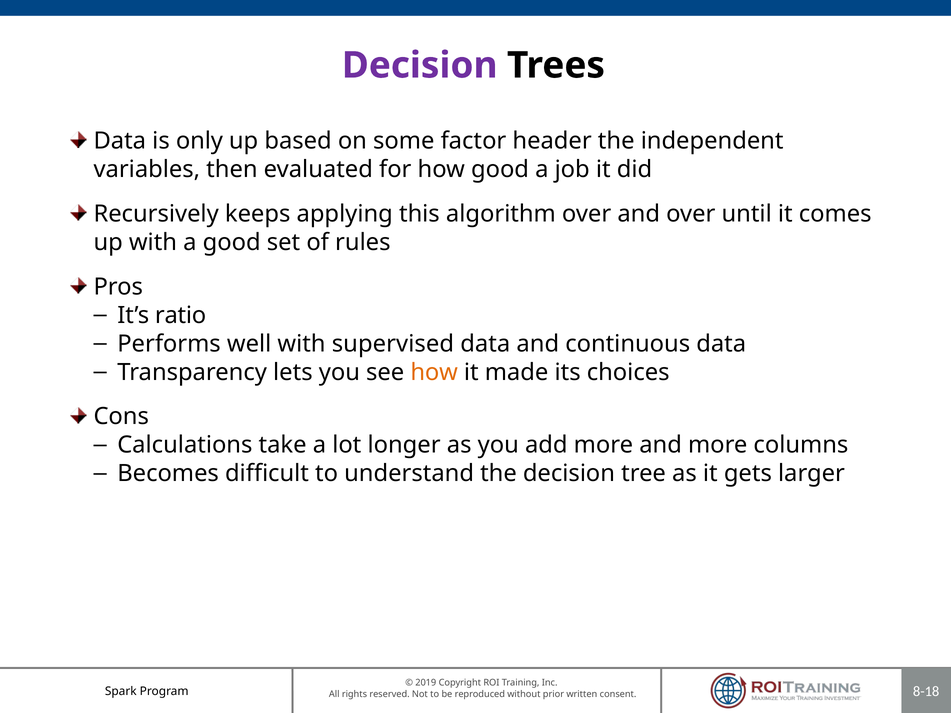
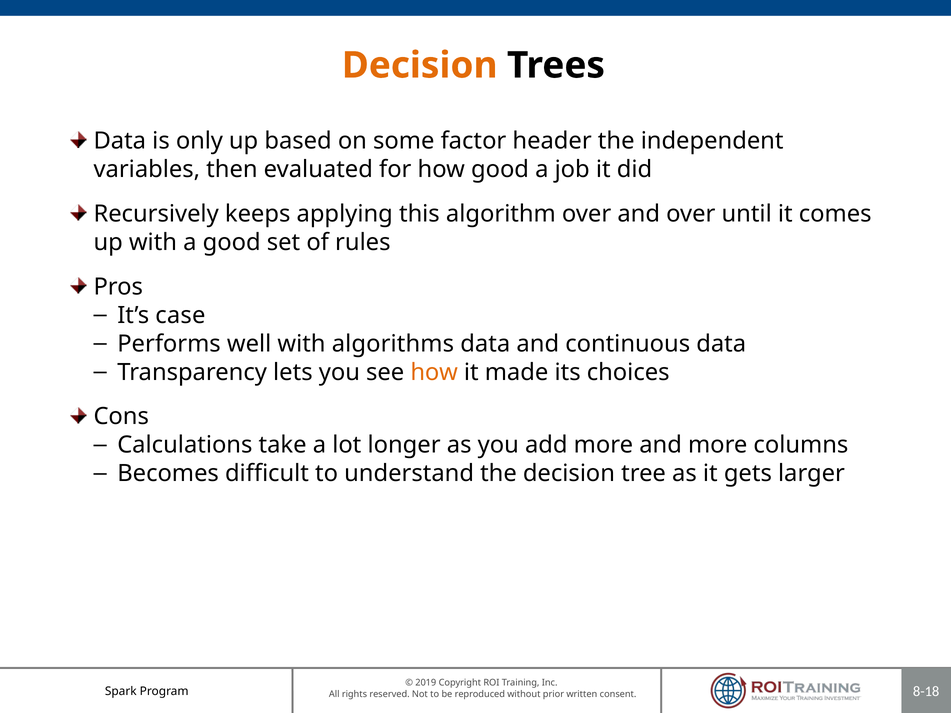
Decision colour: purple -> orange (420, 65)
ratio: ratio -> case (180, 315)
supervised: supervised -> algorithms (393, 344)
